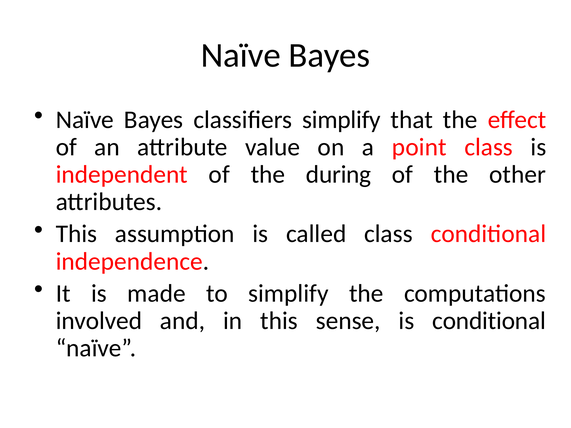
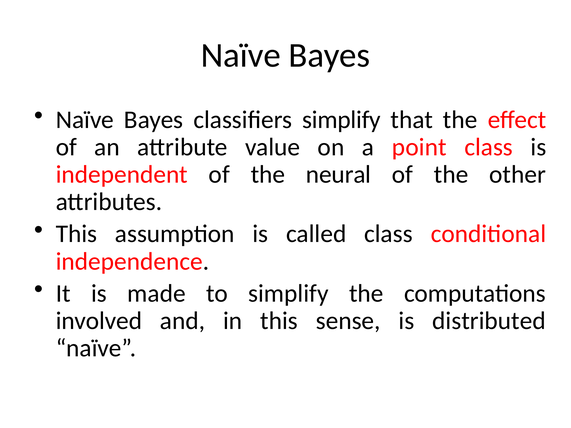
during: during -> neural (339, 175)
is conditional: conditional -> distributed (489, 321)
